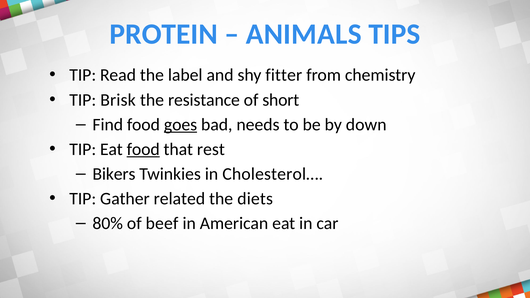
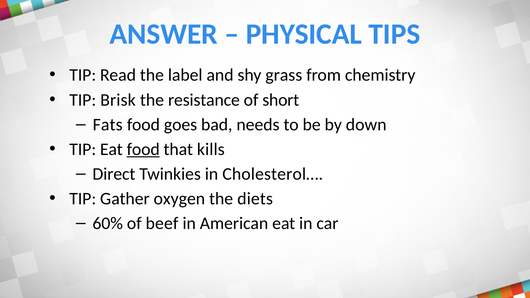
PROTEIN: PROTEIN -> ANSWER (164, 34)
ANIMALS: ANIMALS -> PHYSICAL (304, 34)
fitter: fitter -> grass (284, 75)
Find: Find -> Fats (108, 125)
goes underline: present -> none (181, 125)
rest: rest -> kills (211, 149)
Bikers: Bikers -> Direct (114, 174)
related: related -> oxygen (179, 199)
80%: 80% -> 60% (108, 224)
